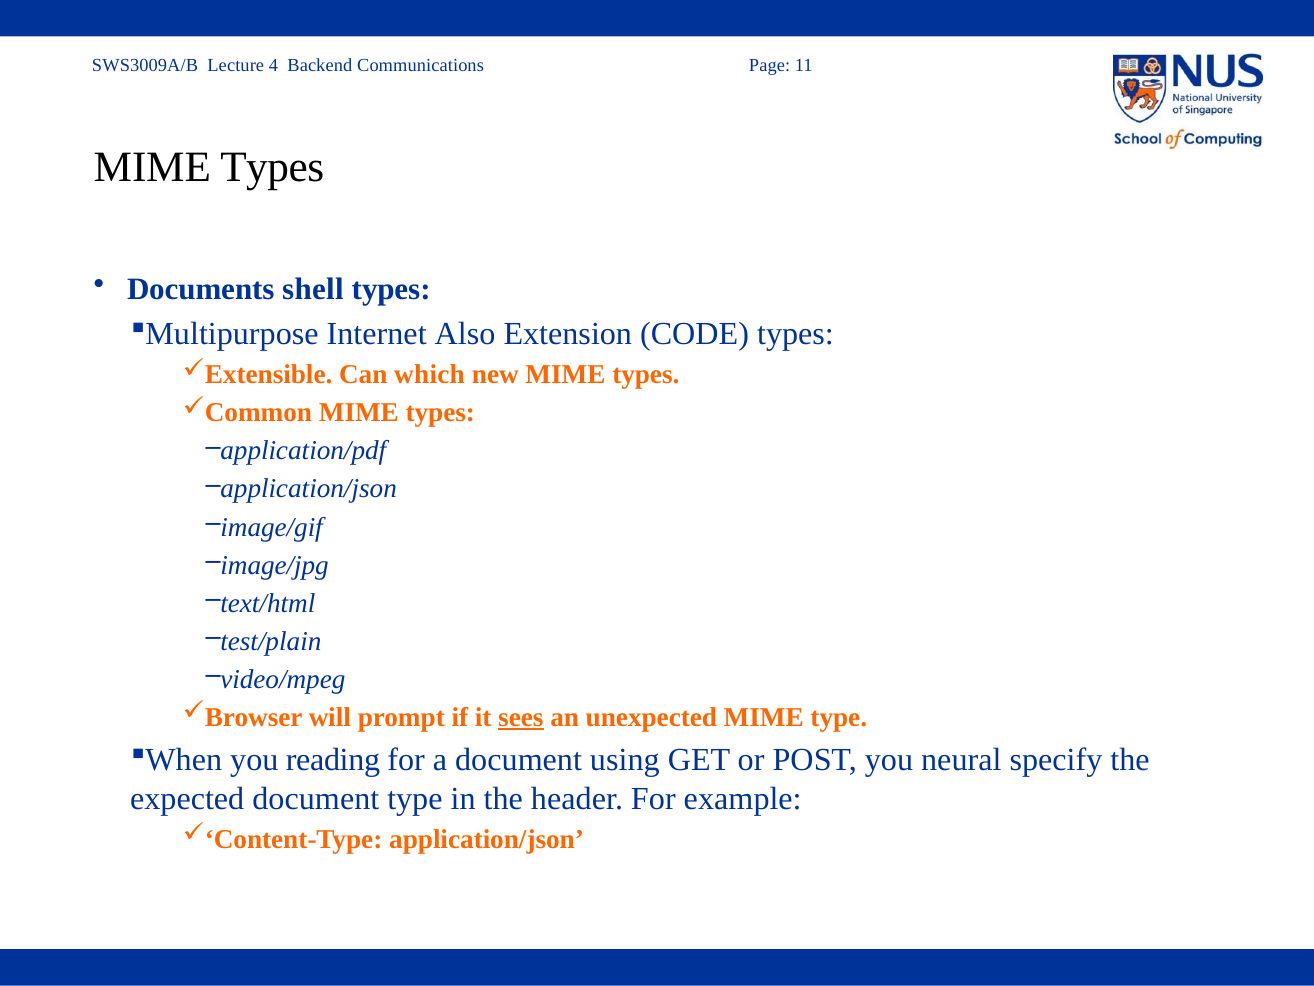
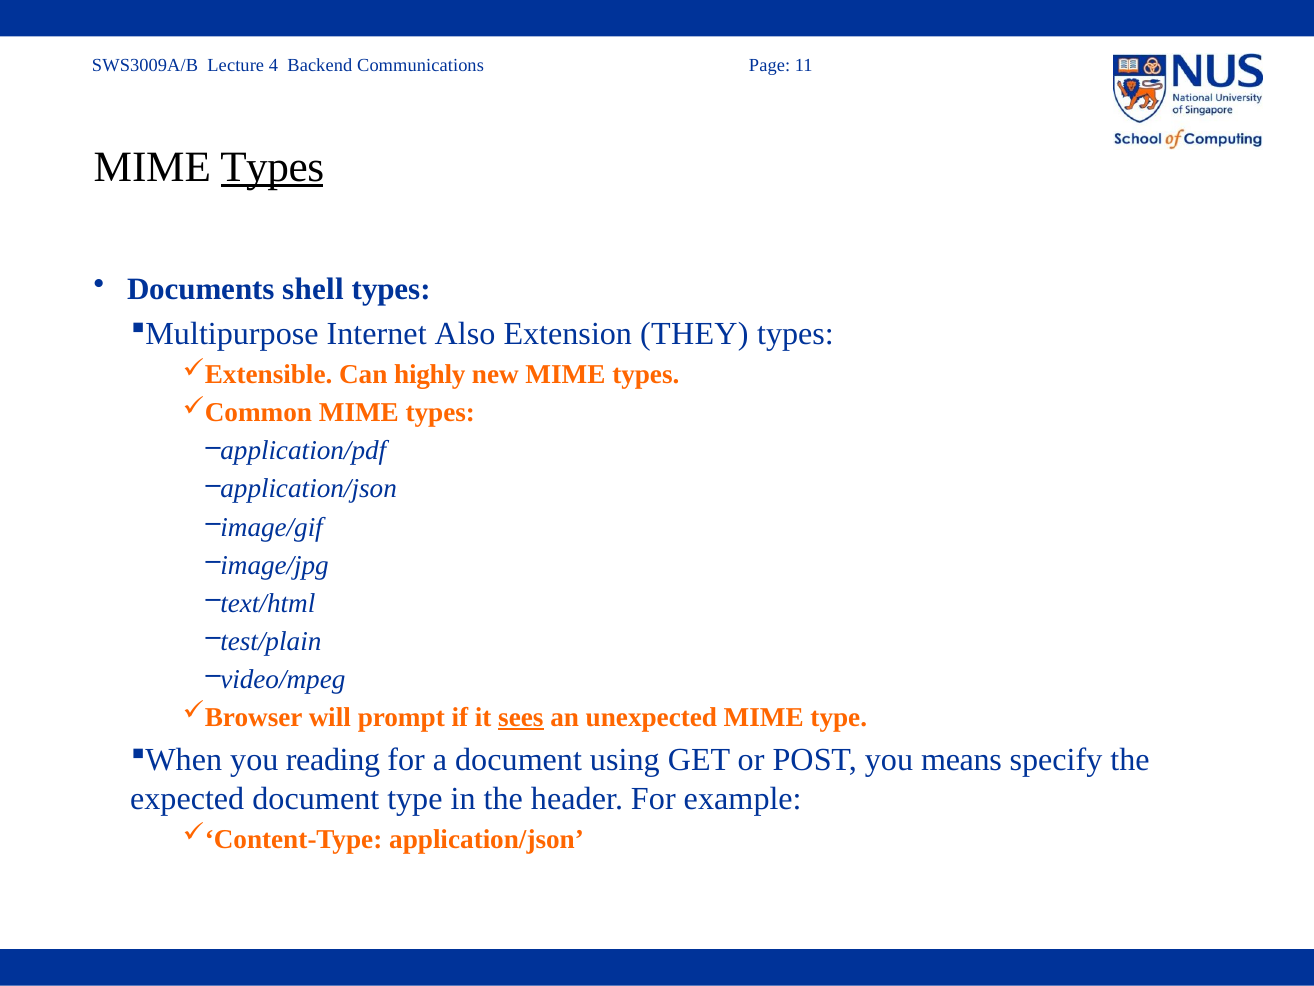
Types underline: none -> present (272, 167)
CODE: CODE -> THEY (694, 334)
which: which -> highly (430, 374)
neural: neural -> means (962, 759)
